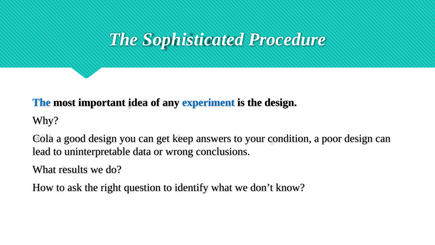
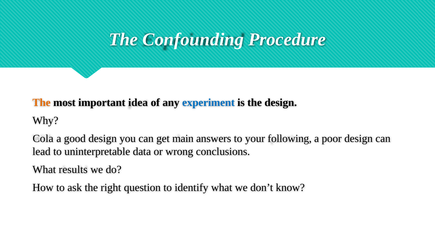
Sophisticated: Sophisticated -> Confounding (193, 39)
The colour: blue -> orange (42, 103)
keep: keep -> main (183, 138)
condition: condition -> following (290, 138)
